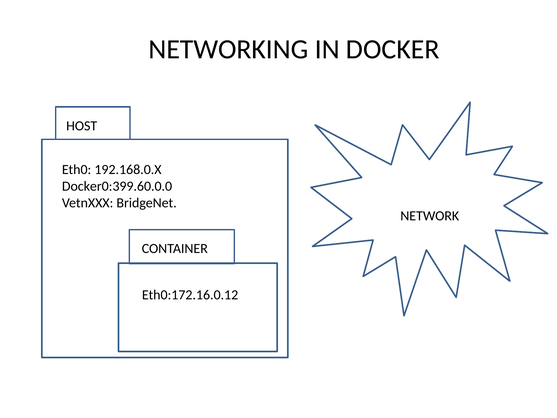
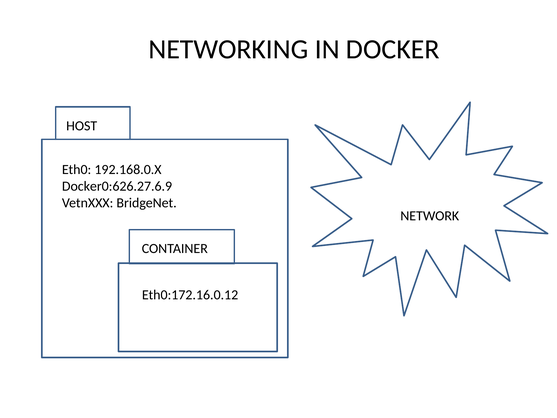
Docker0:399.60.0.0: Docker0:399.60.0.0 -> Docker0:626.27.6.9 (117, 186)
